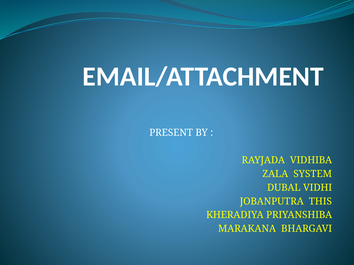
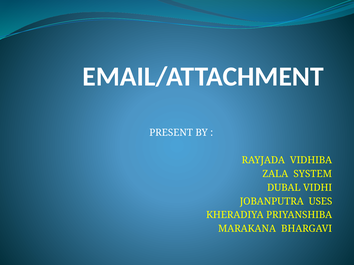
THIS: THIS -> USES (320, 202)
